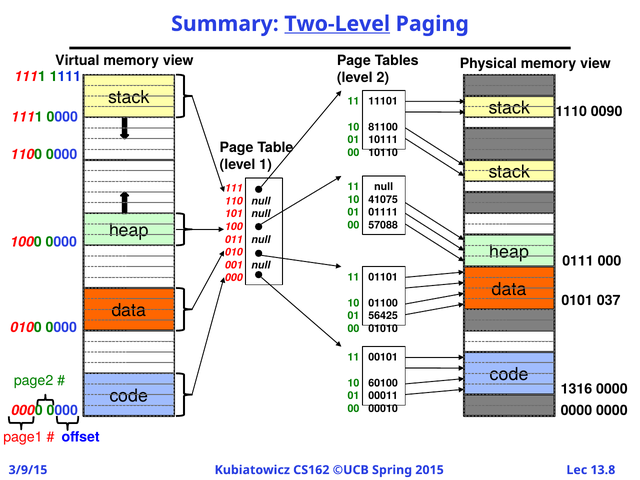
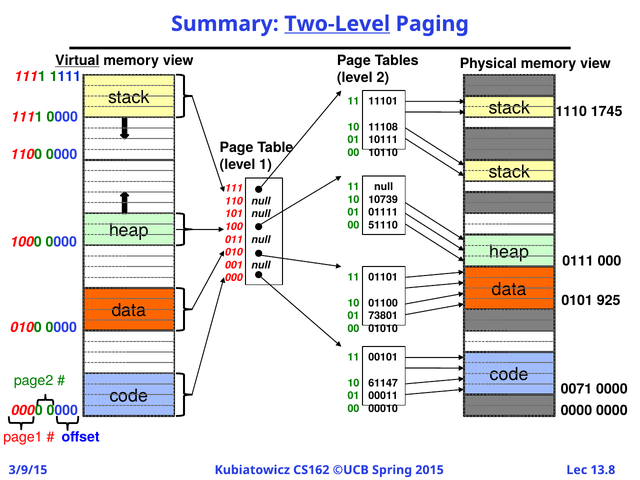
Virtual underline: none -> present (77, 61)
0090: 0090 -> 1745 (607, 112)
81100: 81100 -> 11108 (383, 127)
41075: 41075 -> 10739 (383, 200)
57088: 57088 -> 51110 (383, 225)
037: 037 -> 925 (609, 301)
56425: 56425 -> 73801 (383, 316)
60100: 60100 -> 61147 (383, 383)
1316: 1316 -> 0071 (576, 389)
